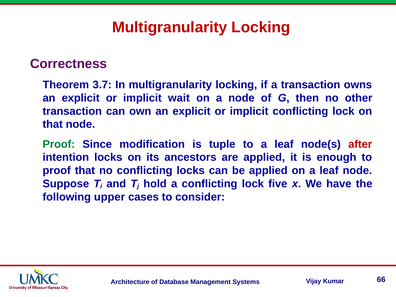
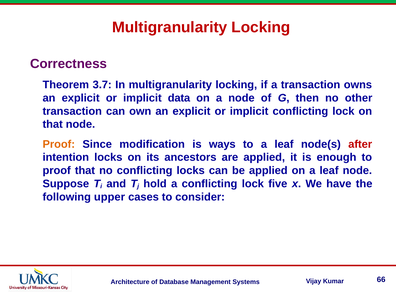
wait: wait -> data (179, 98)
Proof colour: green -> orange (59, 144)
tuple: tuple -> ways (222, 144)
